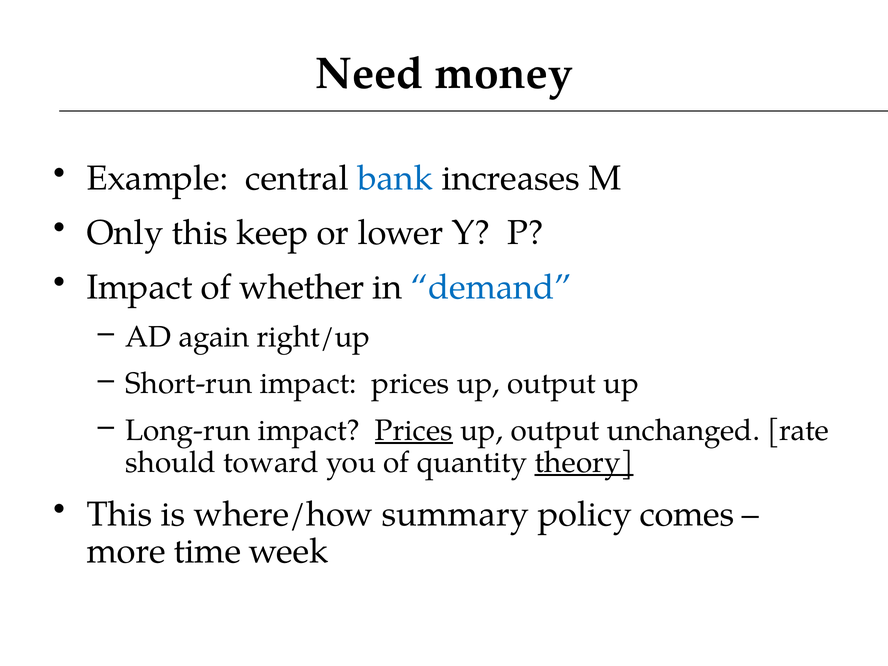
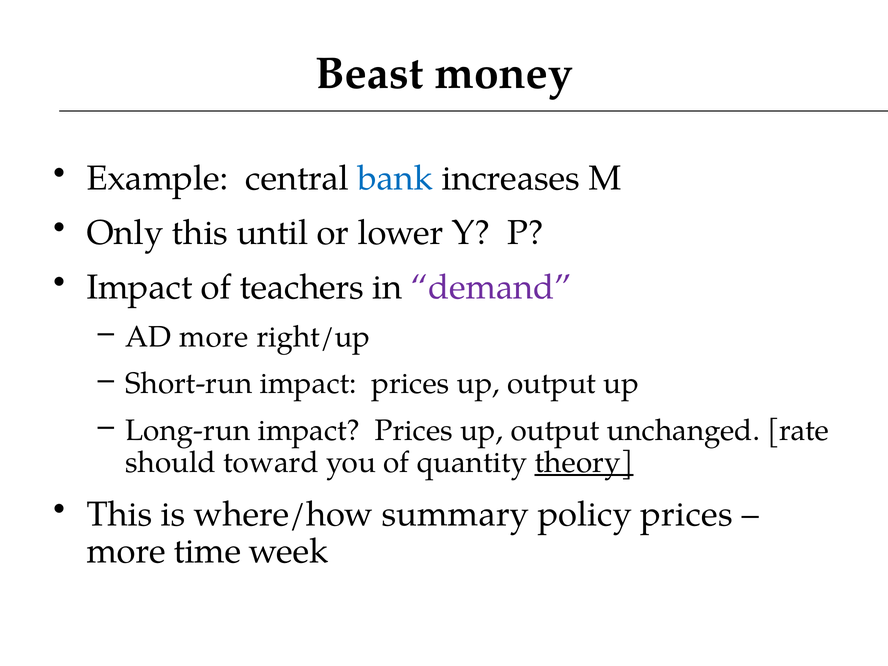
Need: Need -> Beast (369, 73)
keep: keep -> until (272, 233)
whether: whether -> teachers (302, 287)
demand colour: blue -> purple (491, 287)
AD again: again -> more (214, 337)
Prices underline: present -> none (414, 430)
policy comes: comes -> prices (687, 514)
